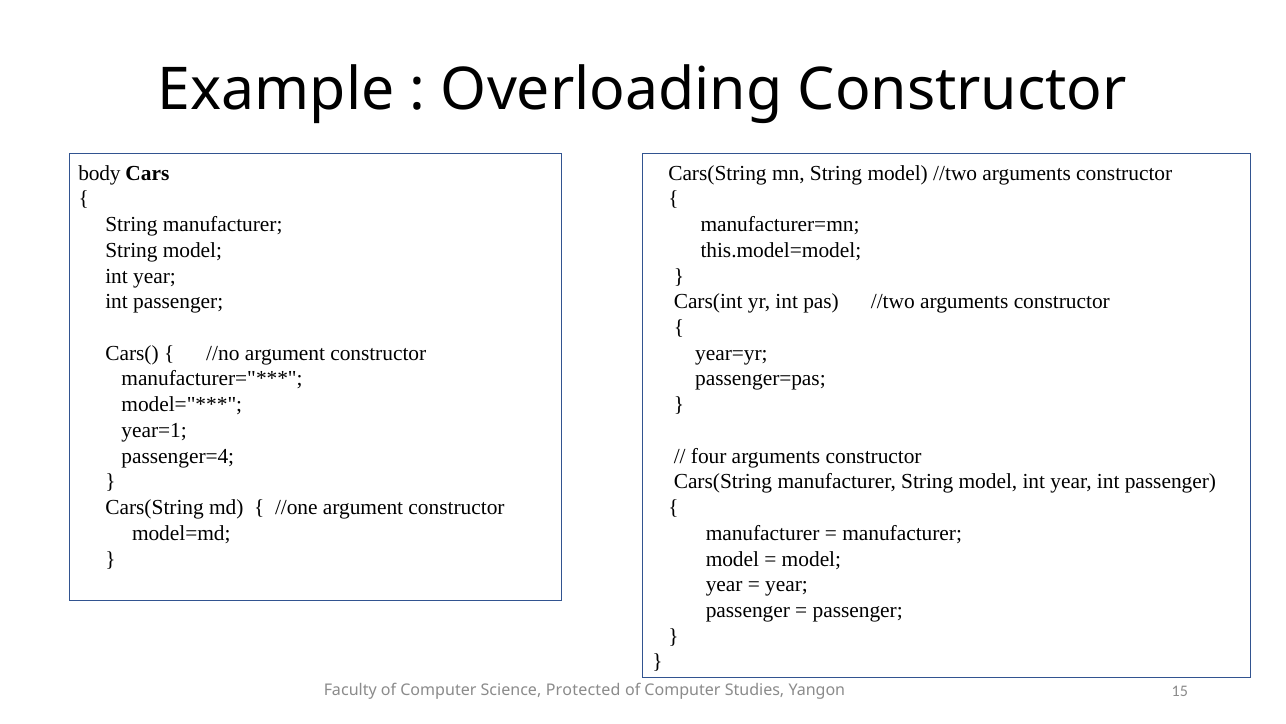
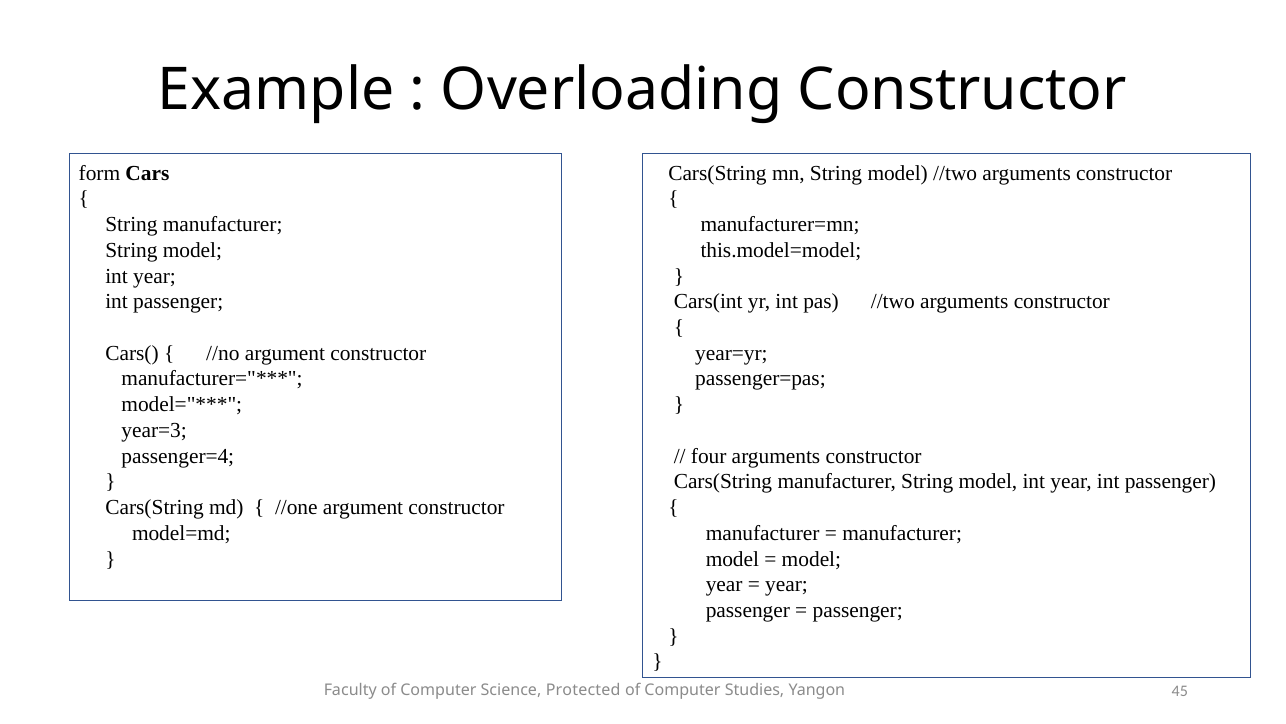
body: body -> form (99, 173)
year=1: year=1 -> year=3 (154, 430)
15: 15 -> 45 (1180, 691)
